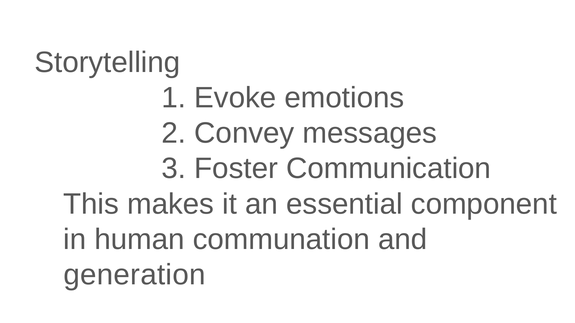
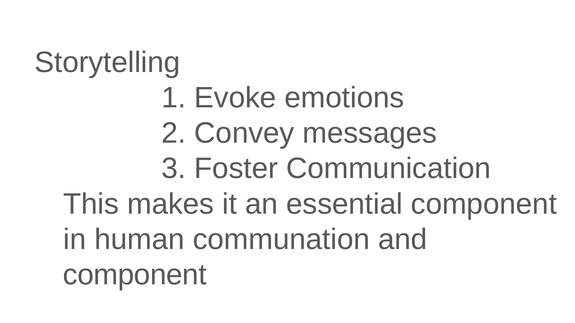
generation: generation -> component (135, 275)
